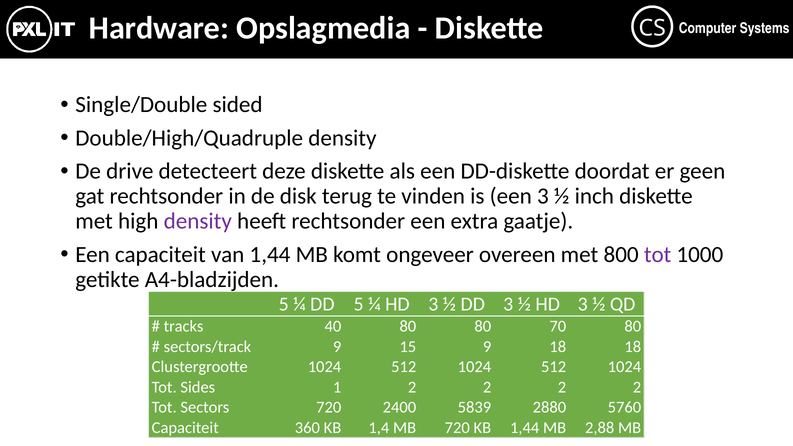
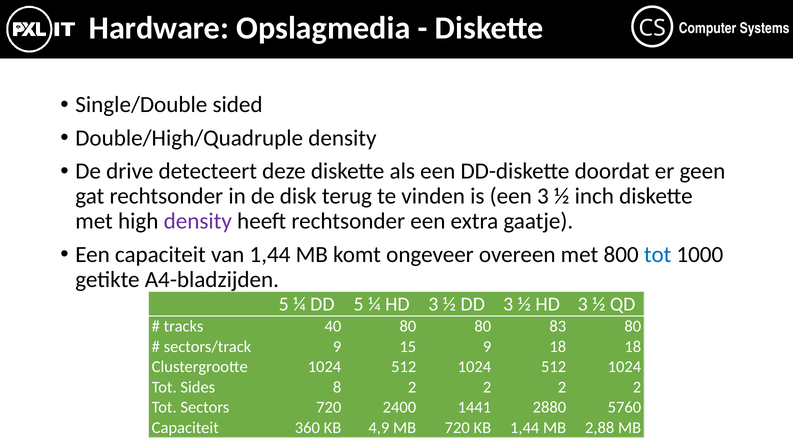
tot colour: purple -> blue (658, 255)
70: 70 -> 83 (558, 326)
1: 1 -> 8 (337, 387)
5839: 5839 -> 1441 (474, 407)
1,4: 1,4 -> 4,9 (379, 428)
